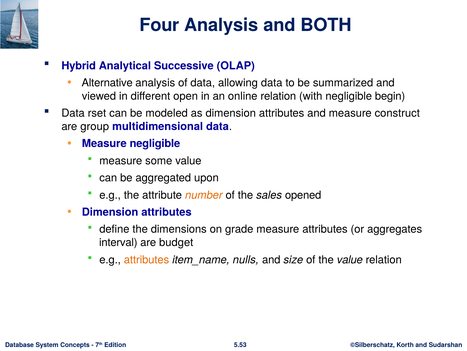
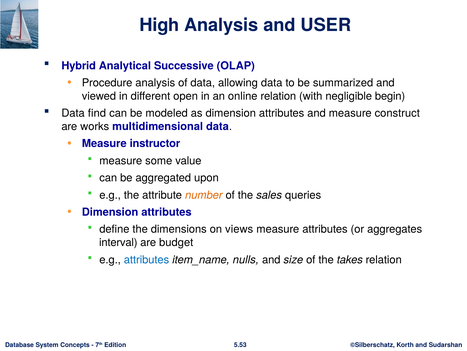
Four: Four -> High (159, 25)
BOTH: BOTH -> USER (326, 25)
Alternative: Alternative -> Procedure (107, 83)
rset: rset -> find (97, 113)
group: group -> works (95, 126)
Measure negligible: negligible -> instructor (155, 143)
opened: opened -> queries (303, 195)
grade: grade -> views (239, 229)
attributes colour: orange -> blue (146, 259)
the value: value -> takes (350, 259)
